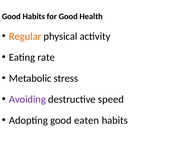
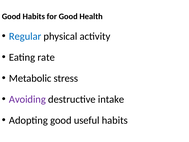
Regular colour: orange -> blue (25, 36)
speed: speed -> intake (111, 99)
eaten: eaten -> useful (87, 120)
